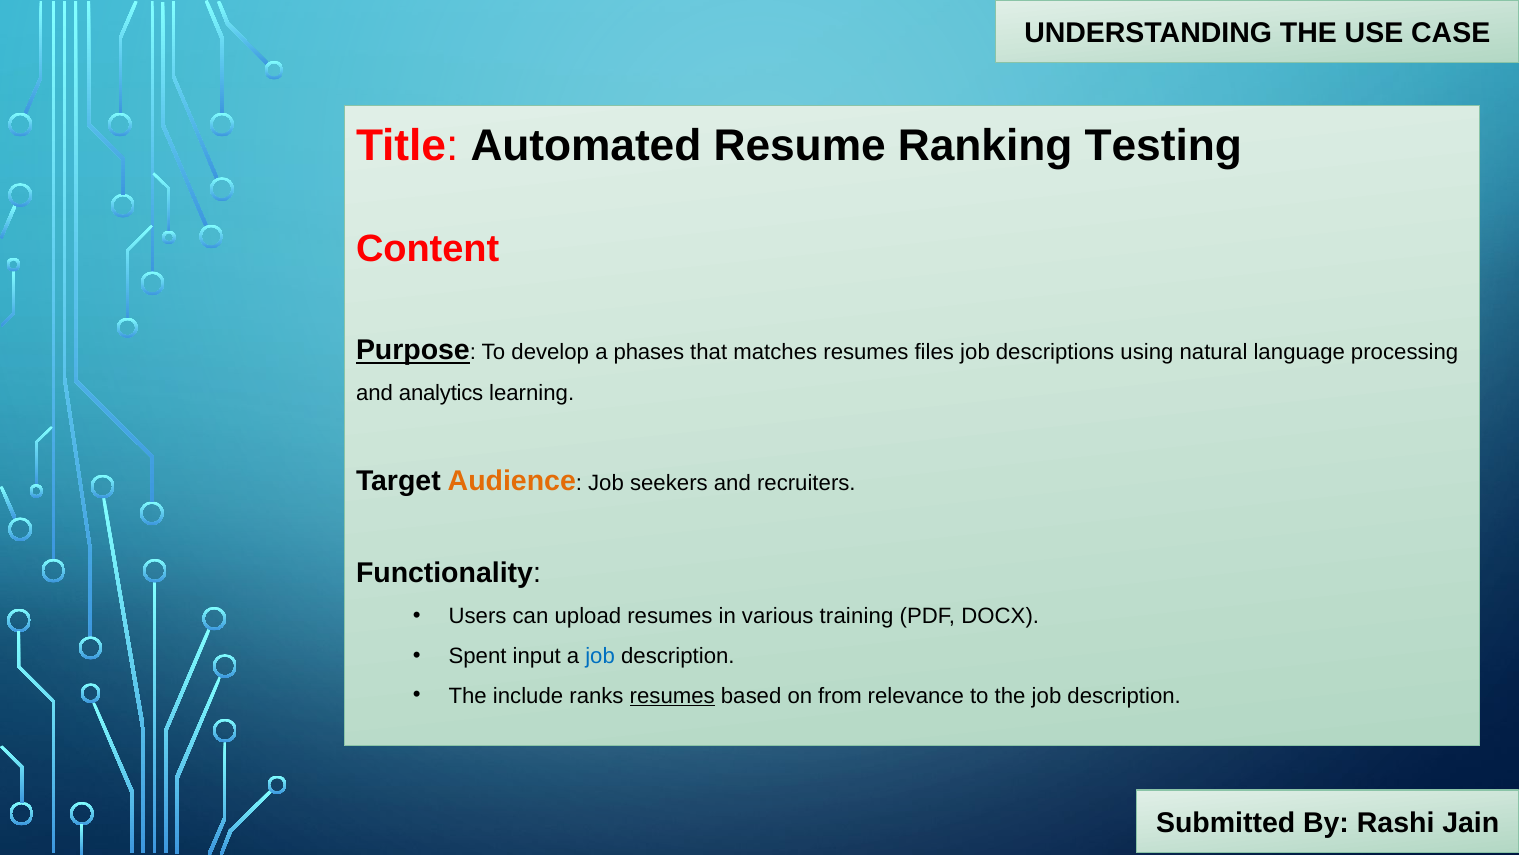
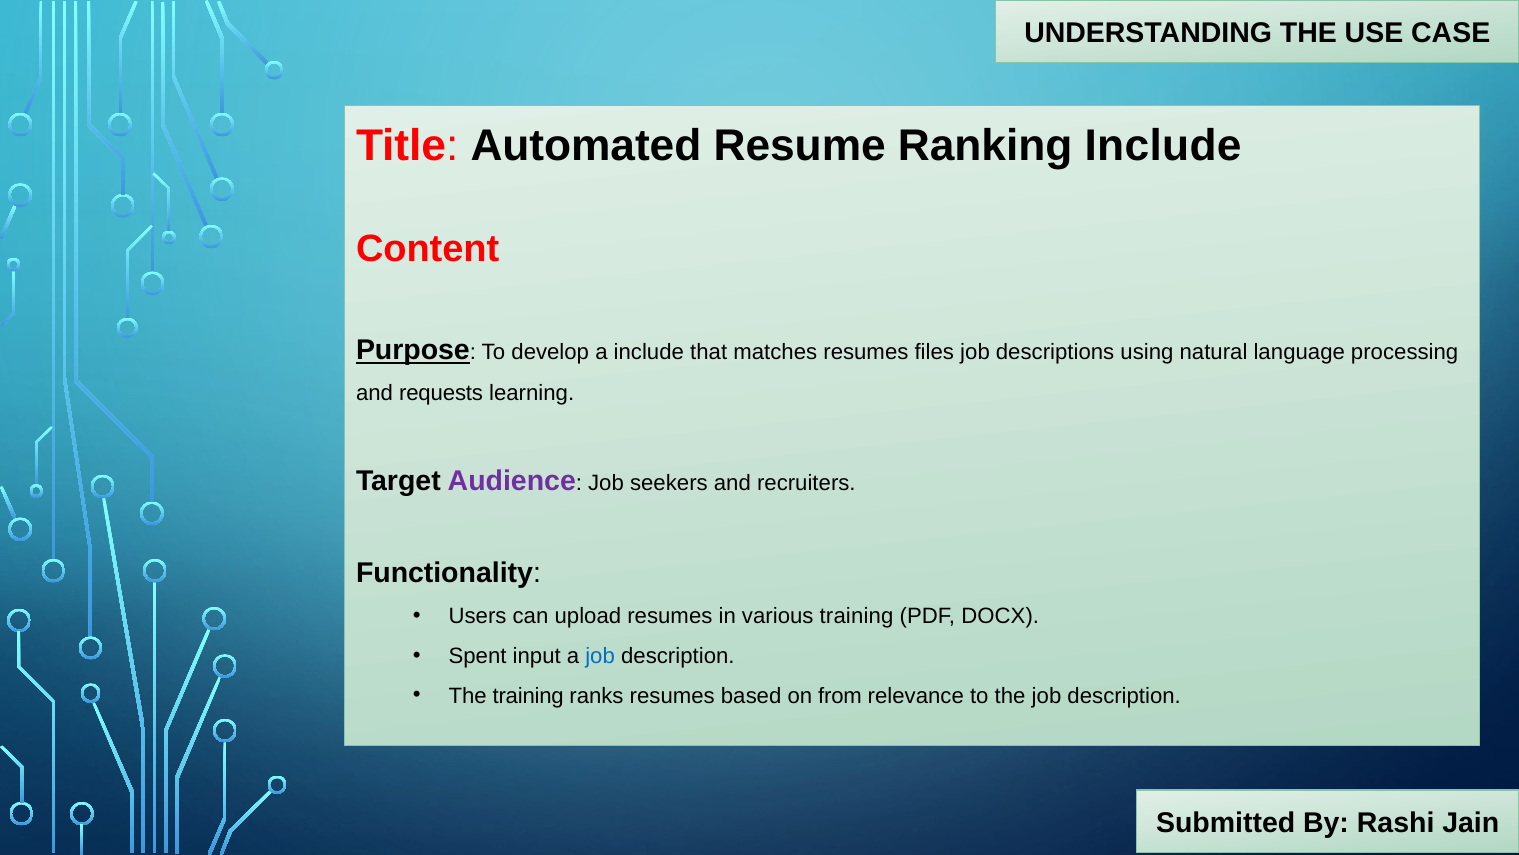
Ranking Testing: Testing -> Include (1163, 146)
a phases: phases -> include (649, 352)
analytics: analytics -> requests (441, 393)
Audience colour: orange -> purple (512, 481)
The include: include -> training (528, 695)
resumes underline: present -> none (672, 695)
